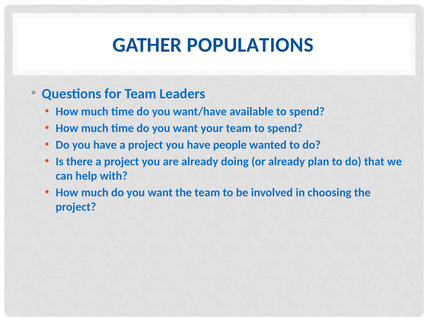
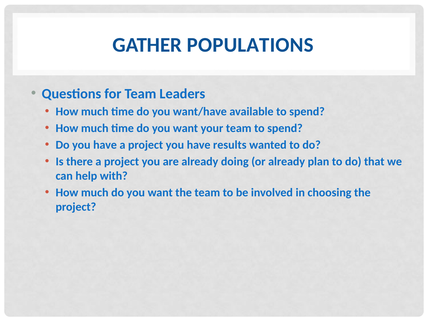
people: people -> results (230, 145)
